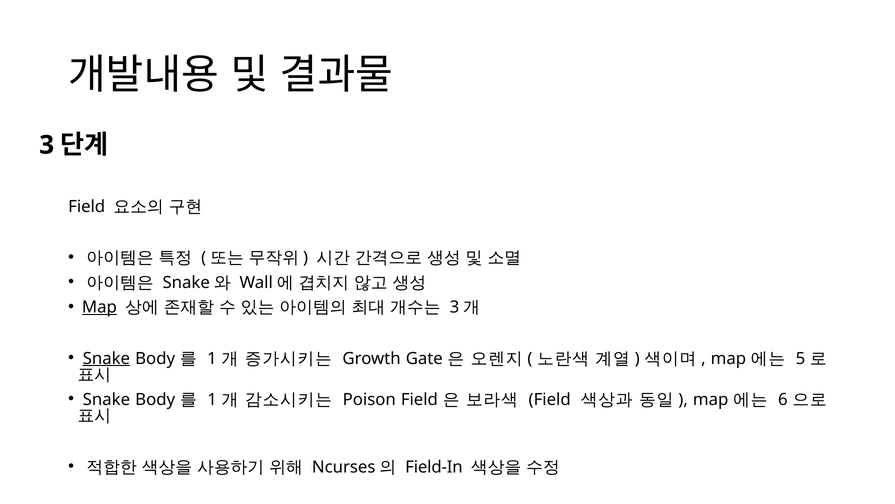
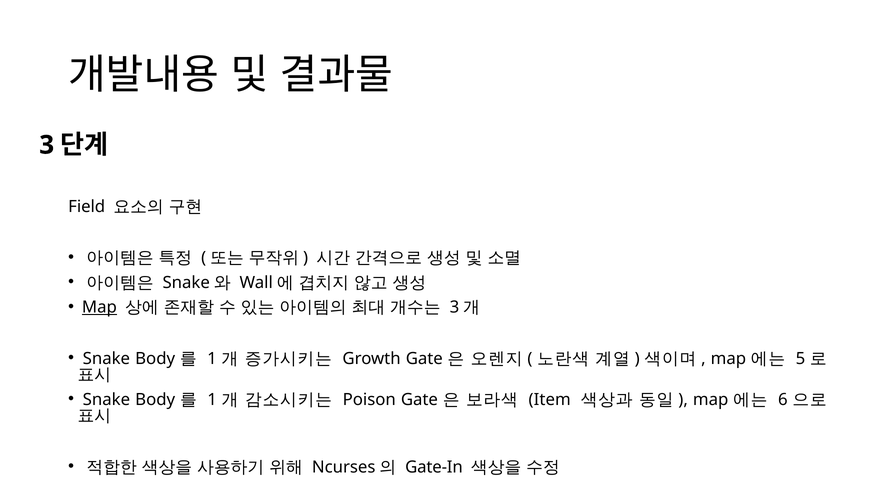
Snake underline: present -> none (106, 358)
Poison Field: Field -> Gate (419, 399)
Field: Field -> Item (550, 399)
Field-In: Field-In -> Gate-In (434, 467)
